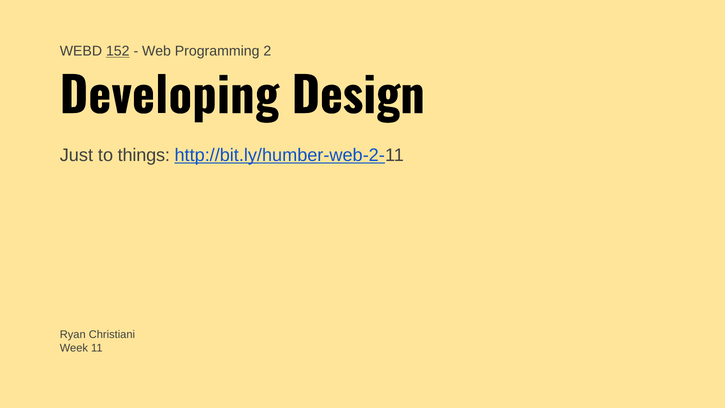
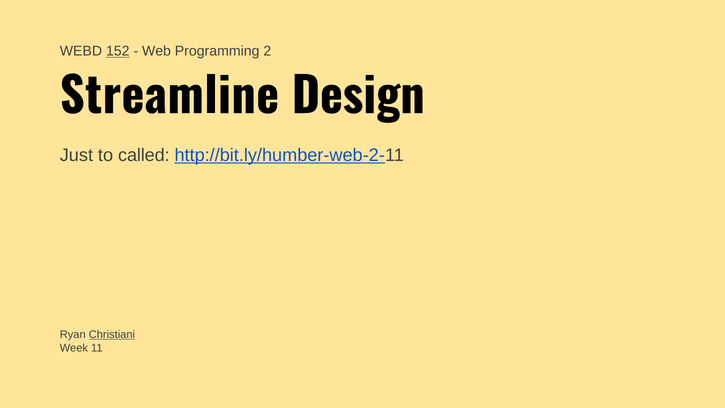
Developing: Developing -> Streamline (169, 97)
things: things -> called (144, 155)
Christiani underline: none -> present (112, 334)
